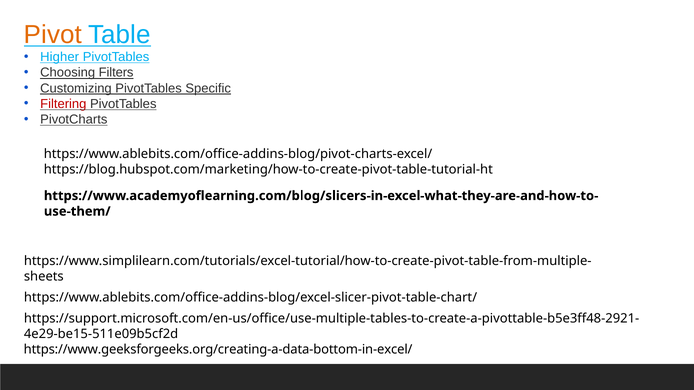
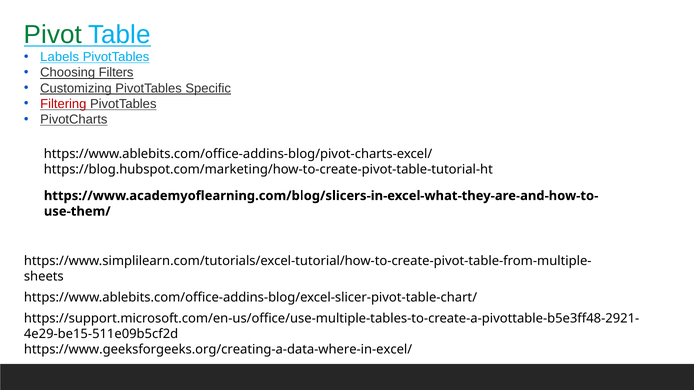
Pivot colour: orange -> green (53, 35)
Higher: Higher -> Labels (60, 57)
https://www.geeksforgeeks.org/creating-a-data-bottom-in-excel/: https://www.geeksforgeeks.org/creating-a-data-bottom-in-excel/ -> https://www.geeksforgeeks.org/creating-a-data-where-in-excel/ (218, 350)
